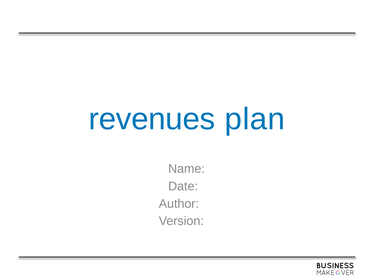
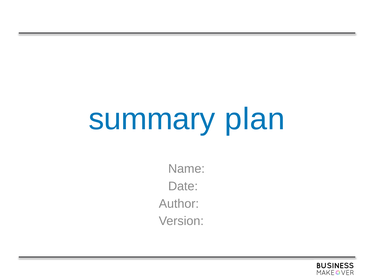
revenues: revenues -> summary (152, 119)
